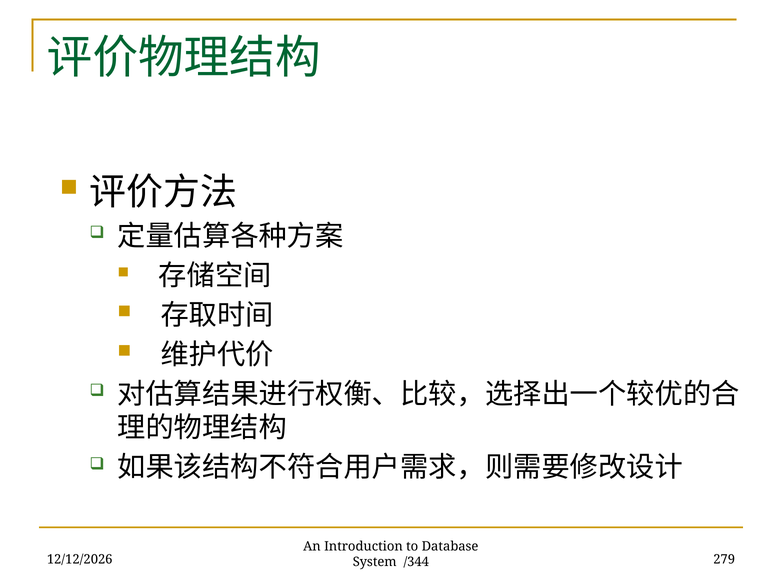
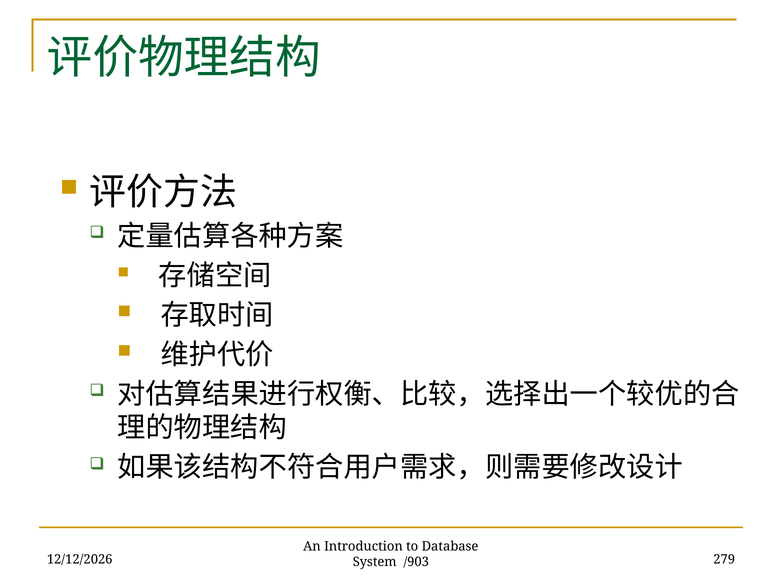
/344: /344 -> /903 (416, 563)
